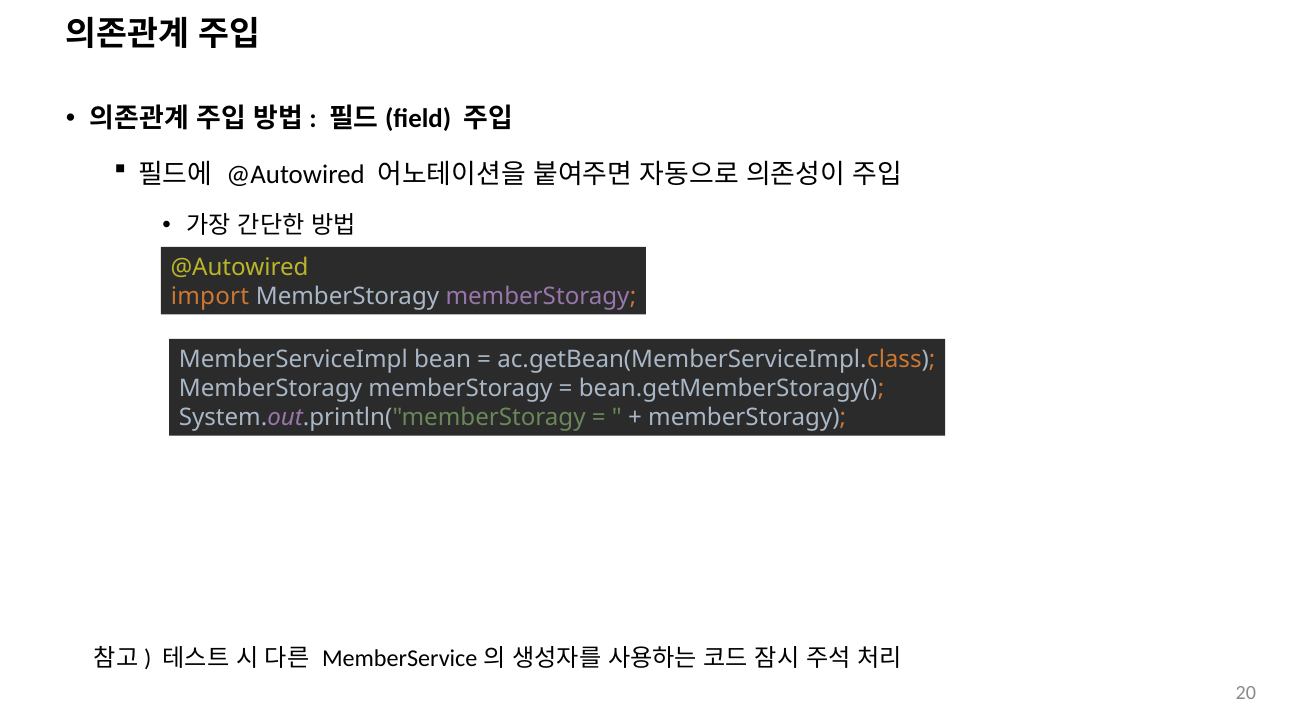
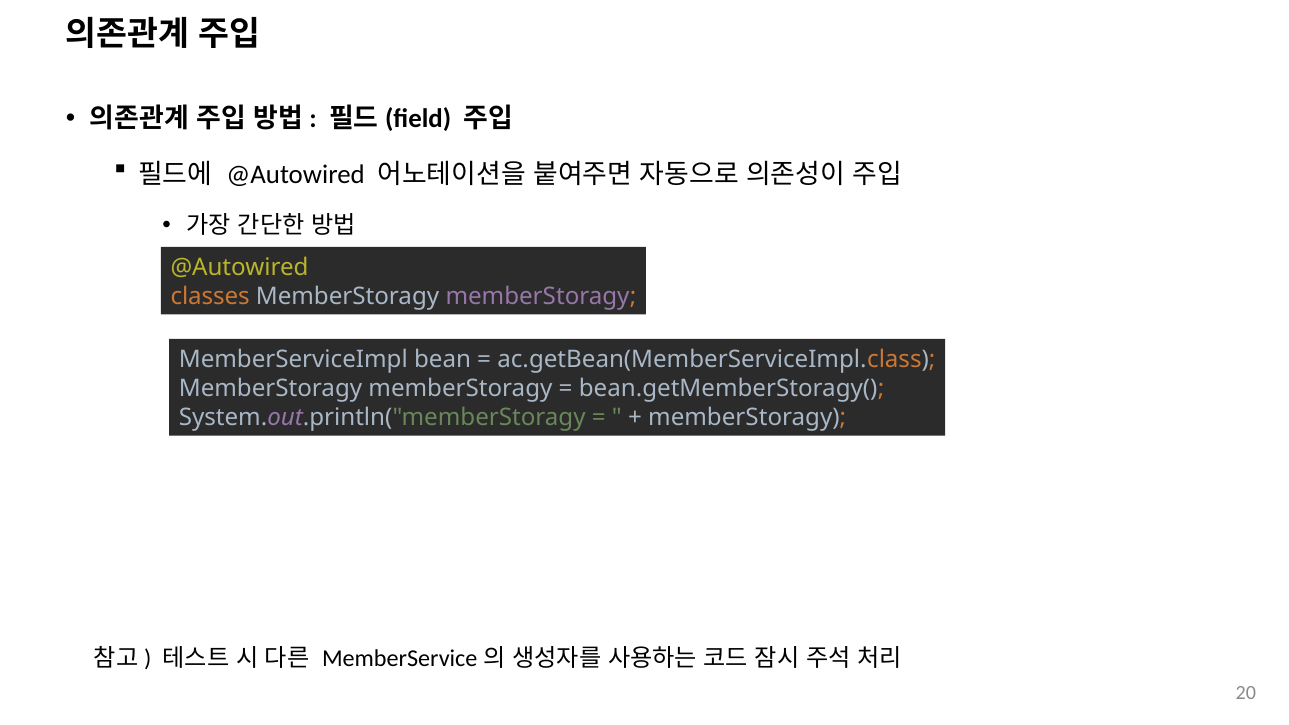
import: import -> classes (210, 297)
